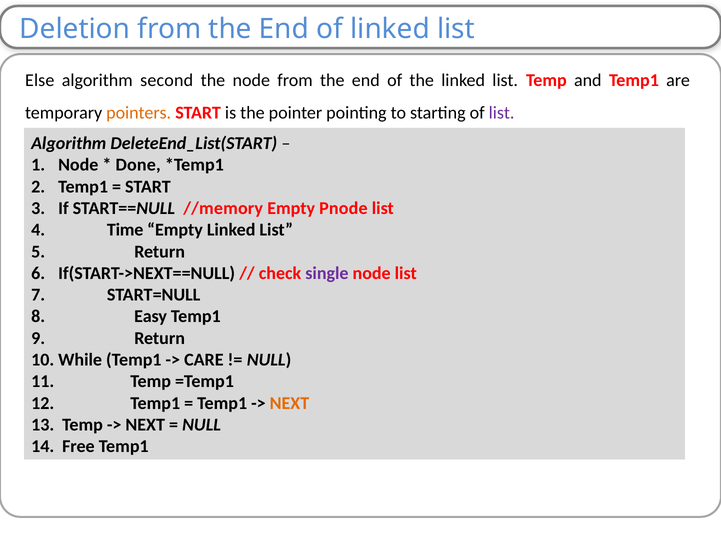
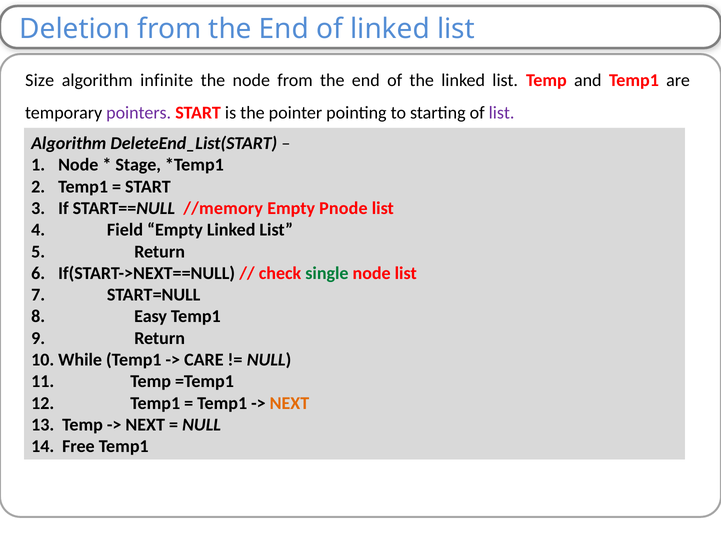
Else: Else -> Size (40, 80)
second: second -> infinite (167, 80)
pointers colour: orange -> purple (139, 113)
Done: Done -> Stage (138, 165)
Time: Time -> Field (125, 230)
single colour: purple -> green (327, 273)
